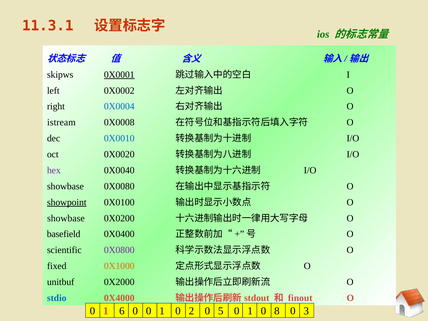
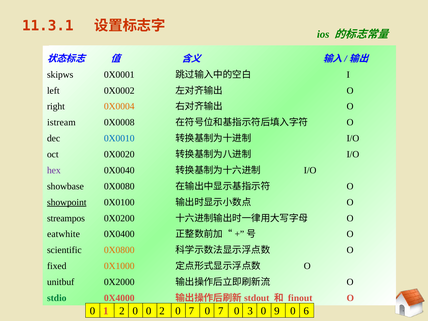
0X0001 underline: present -> none (119, 75)
0X0004 colour: blue -> orange (119, 107)
showbase: showbase -> streampos (66, 218)
basefield: basefield -> eatwhite (64, 234)
0X0800 colour: purple -> orange (119, 250)
stdio colour: blue -> green (57, 298)
1 6: 6 -> 2 (122, 311)
0 0 1: 1 -> 2 (162, 311)
2: 2 -> 7 (191, 311)
5: 5 -> 7 (221, 311)
1: 1 -> 3 (250, 311)
8: 8 -> 9 (277, 311)
3: 3 -> 6 (306, 311)
